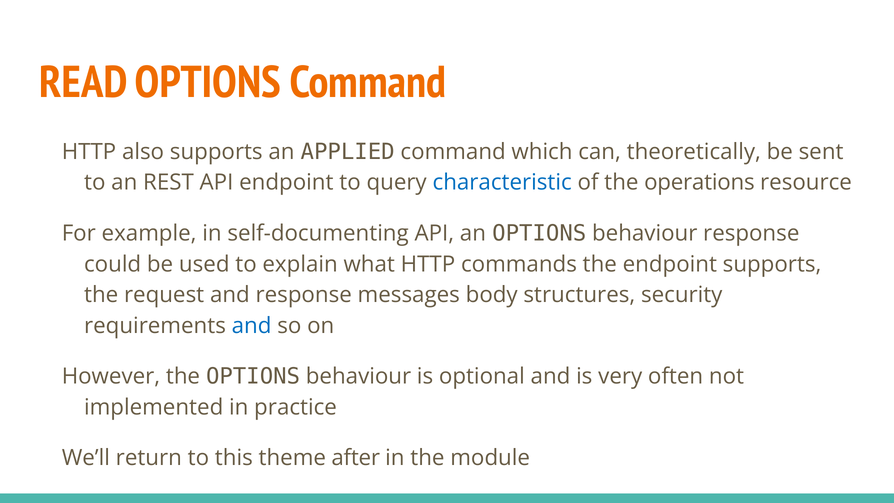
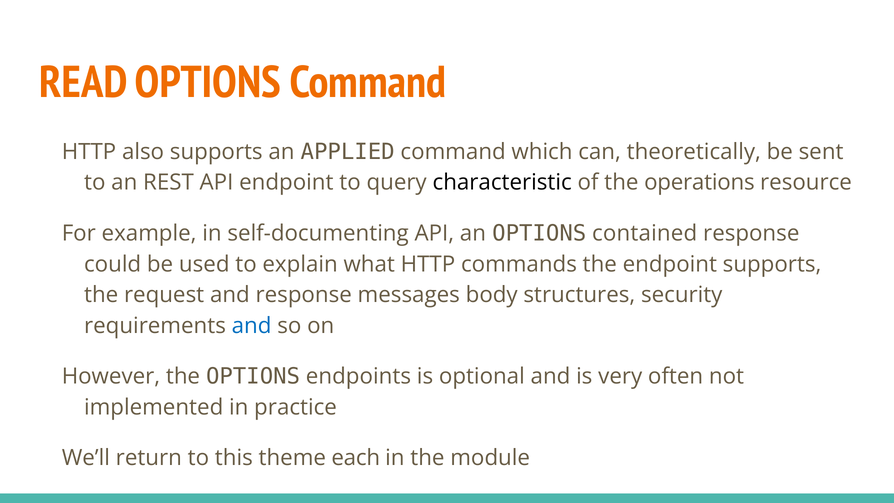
characteristic colour: blue -> black (502, 183)
an OPTIONS behaviour: behaviour -> contained (645, 233)
the OPTIONS behaviour: behaviour -> endpoints (358, 376)
after: after -> each (356, 458)
